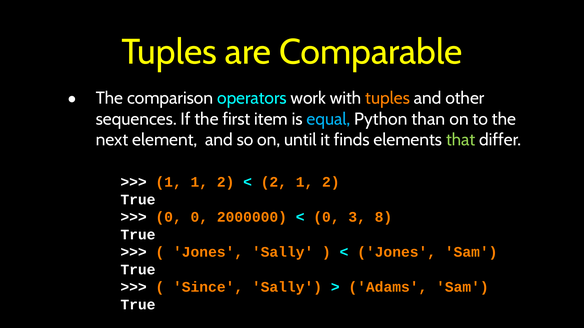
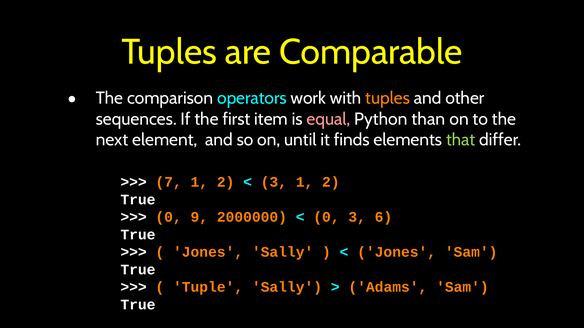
equal colour: light blue -> pink (328, 119)
1: 1 -> 7 (169, 182)
2: 2 -> 3 (274, 182)
0 0: 0 -> 9 (199, 217)
8: 8 -> 6 (383, 217)
Since: Since -> Tuple (208, 288)
